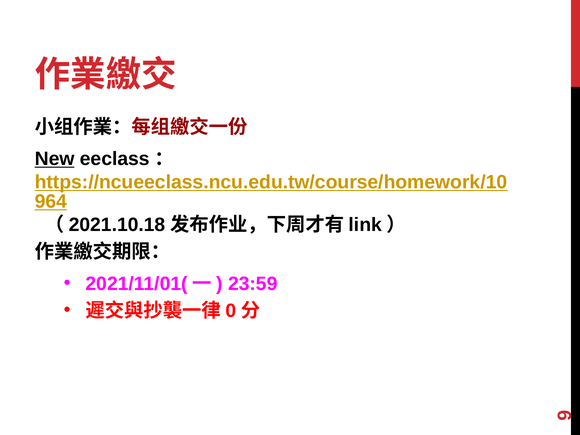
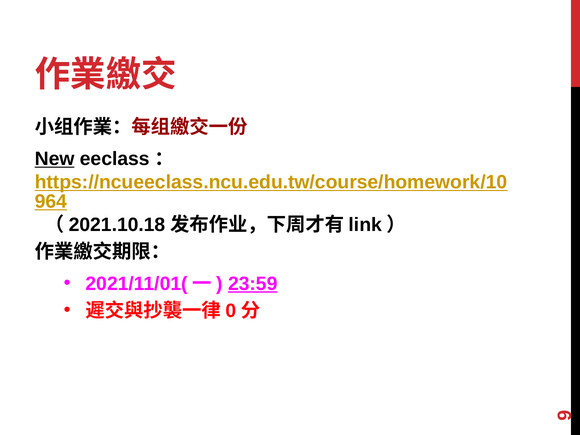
23:59 underline: none -> present (253, 284)
